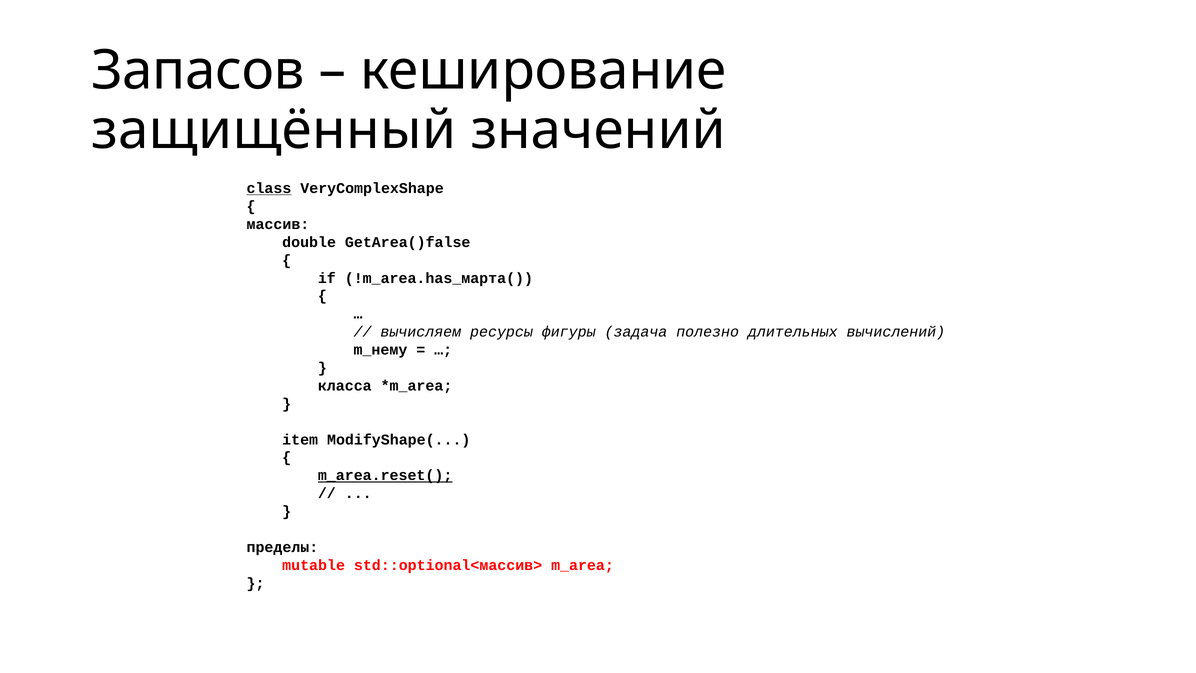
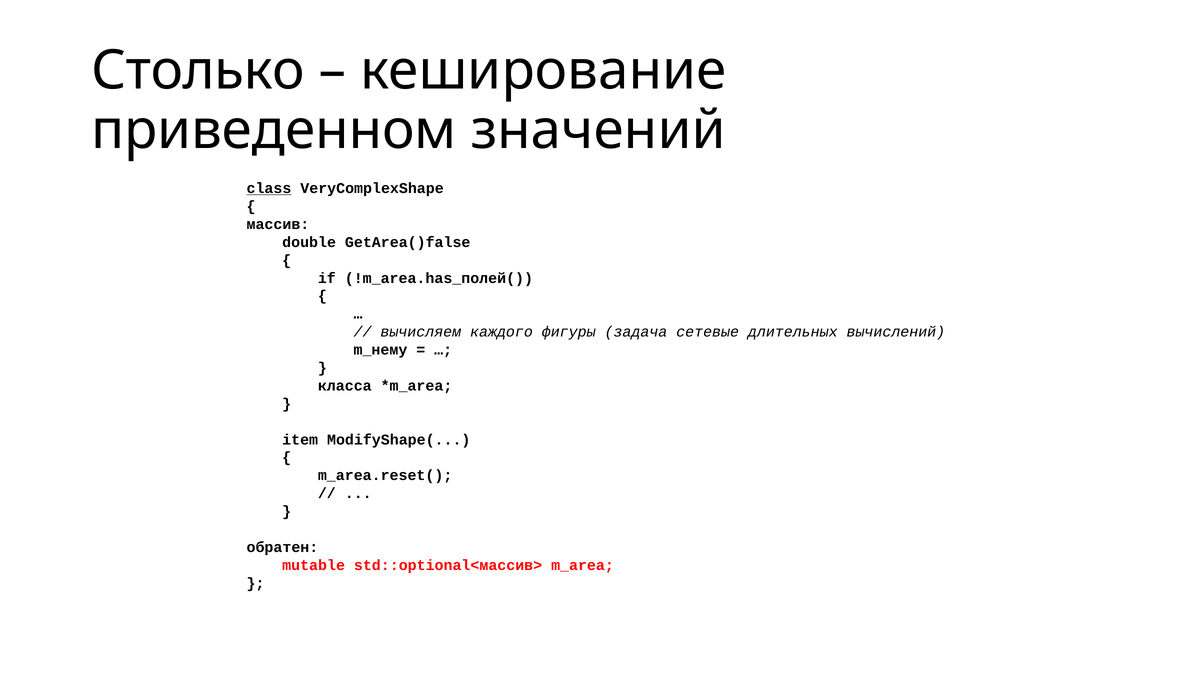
Запасов: Запасов -> Столько (198, 71)
защищённый: защищённый -> приведенном (274, 130)
!m_area.has_марта(: !m_area.has_марта( -> !m_area.has_полей( (439, 278)
ресурсы: ресурсы -> каждого (501, 332)
полезно: полезно -> сетевые (708, 332)
m_area.reset( underline: present -> none (385, 475)
пределы: пределы -> обратен (282, 547)
